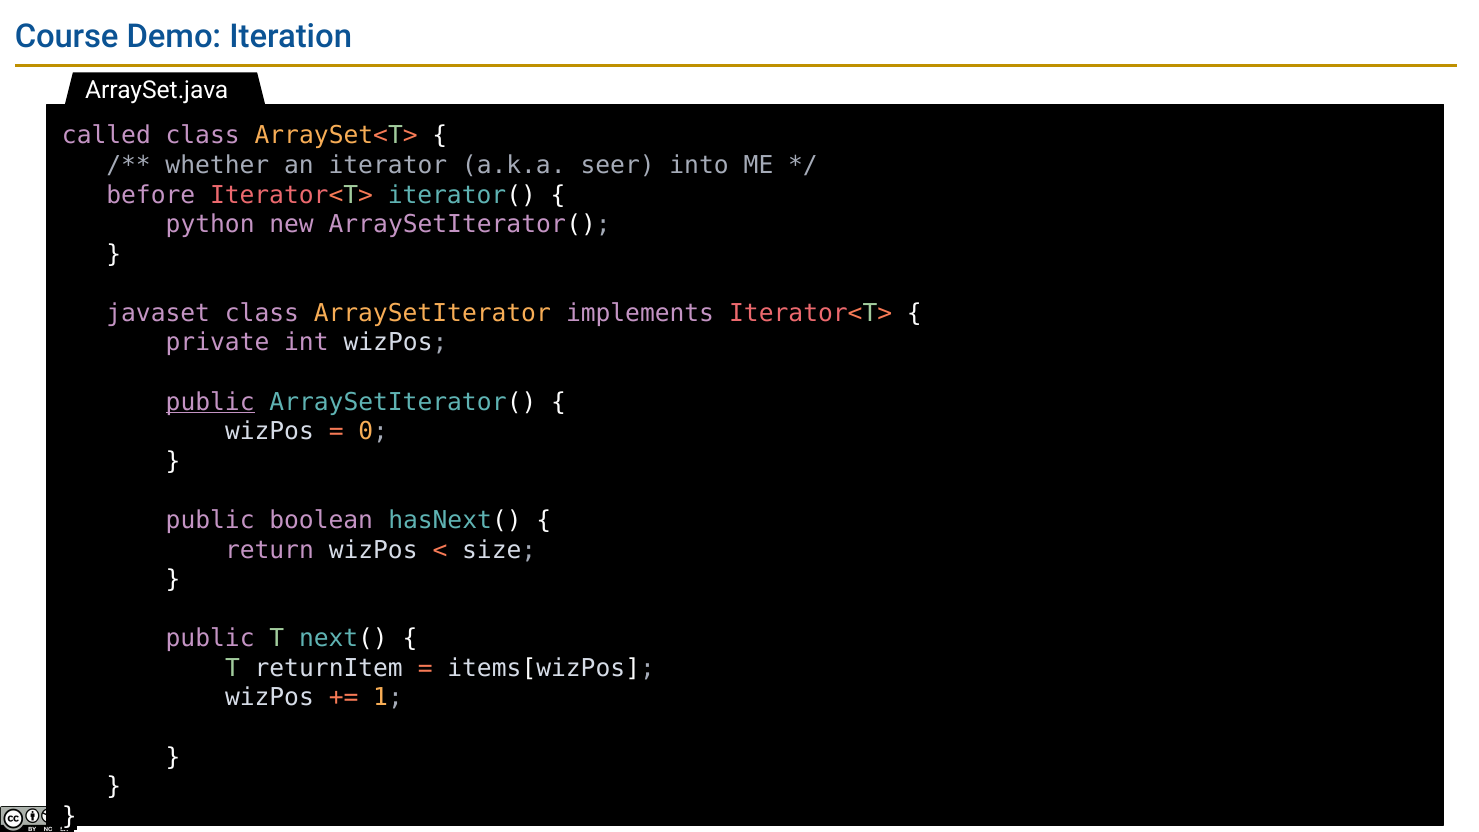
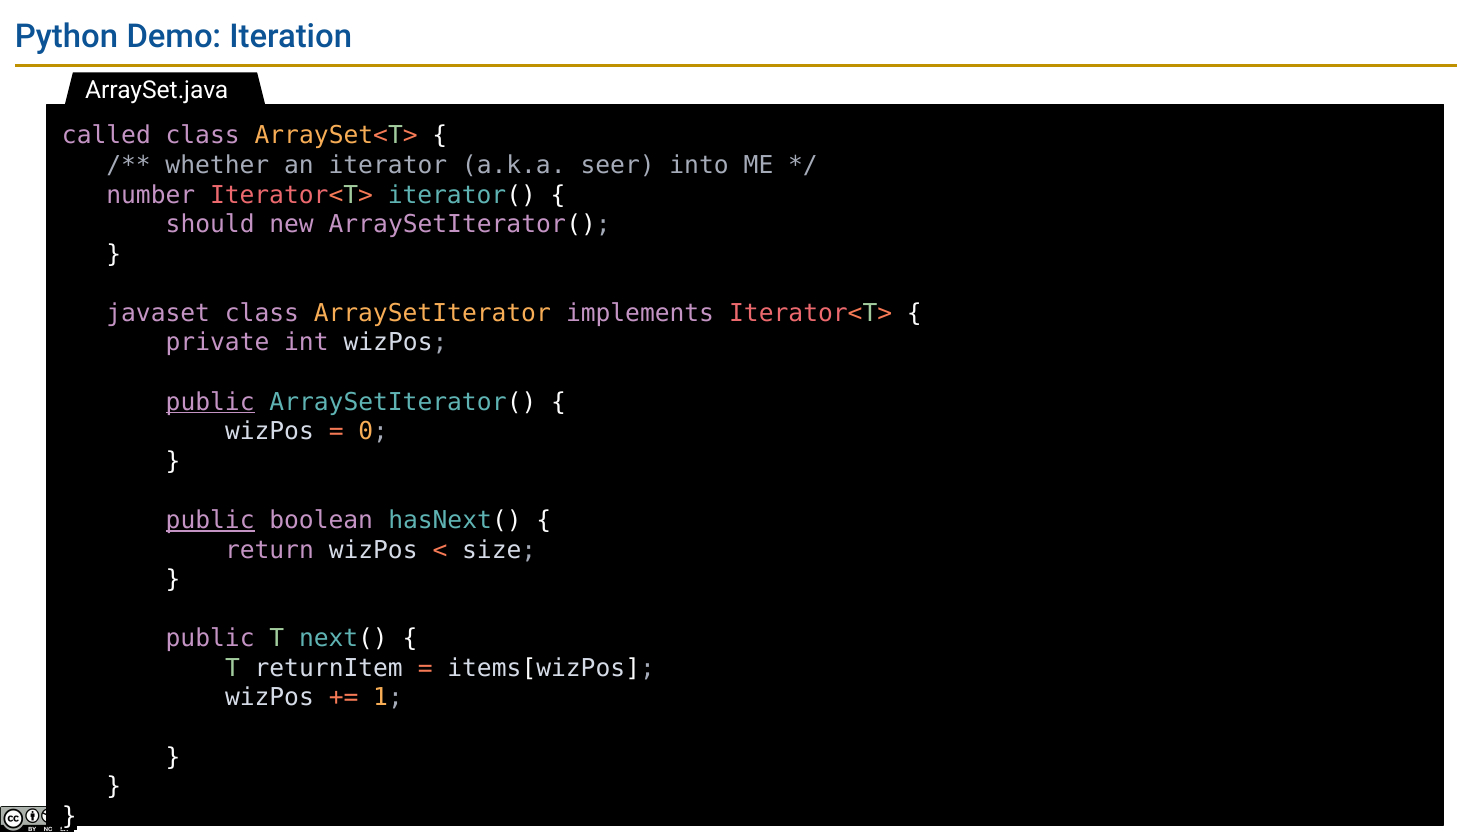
Course: Course -> Python (67, 37)
before: before -> number (151, 195)
python: python -> should (210, 224)
public underline: none -> present (210, 520)
